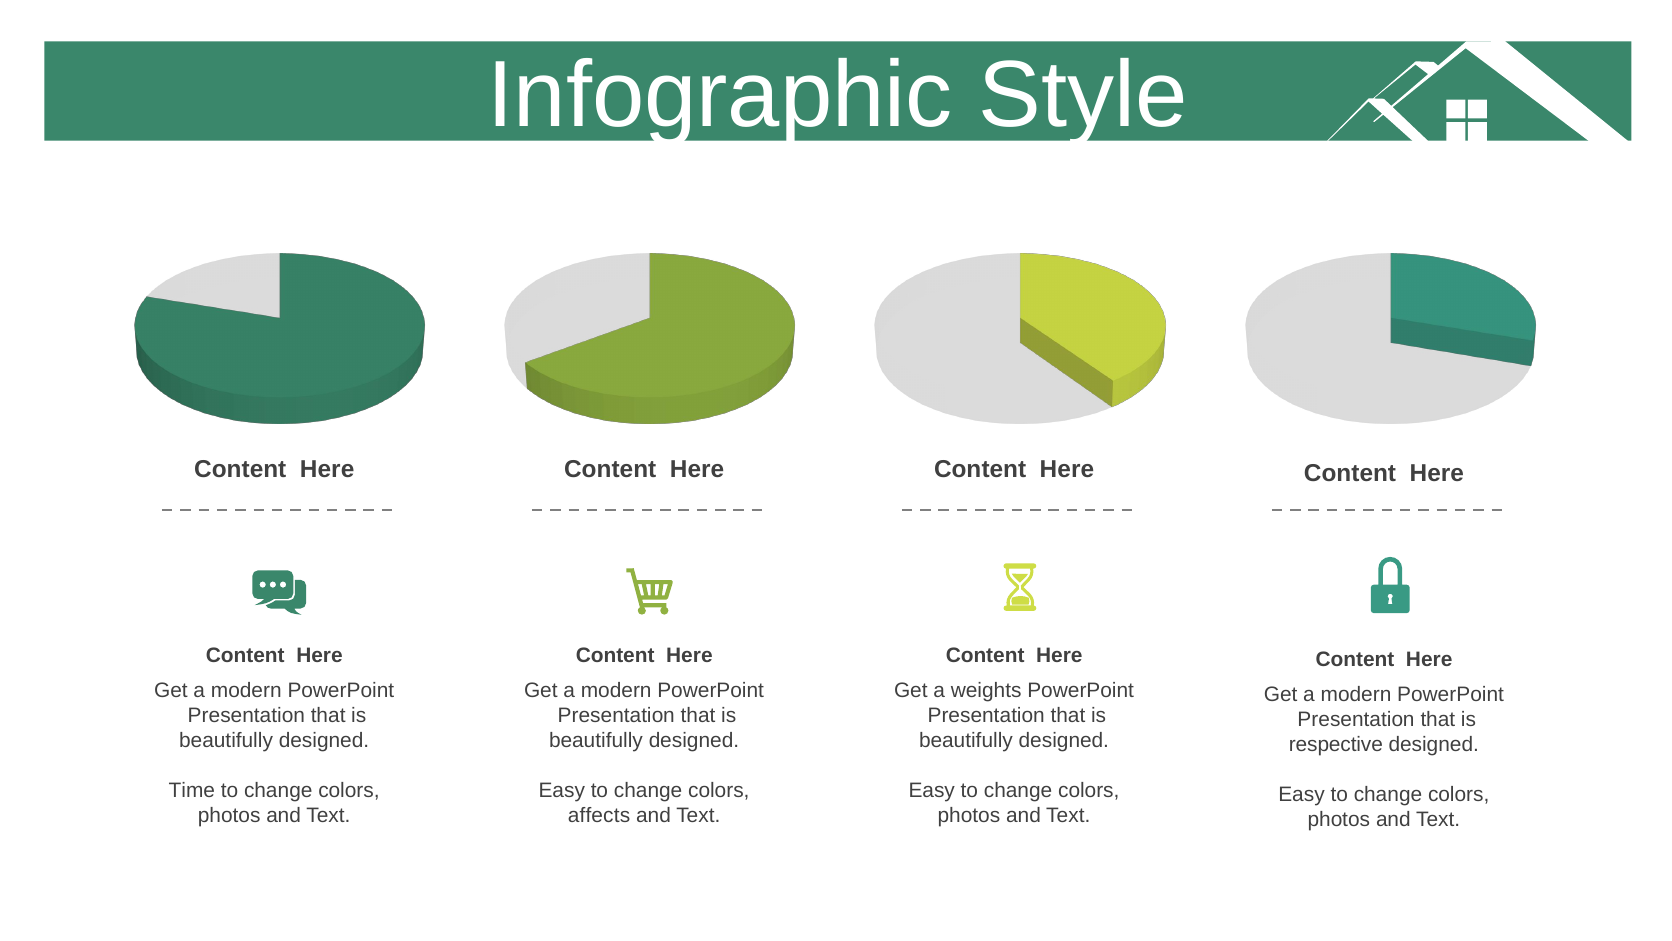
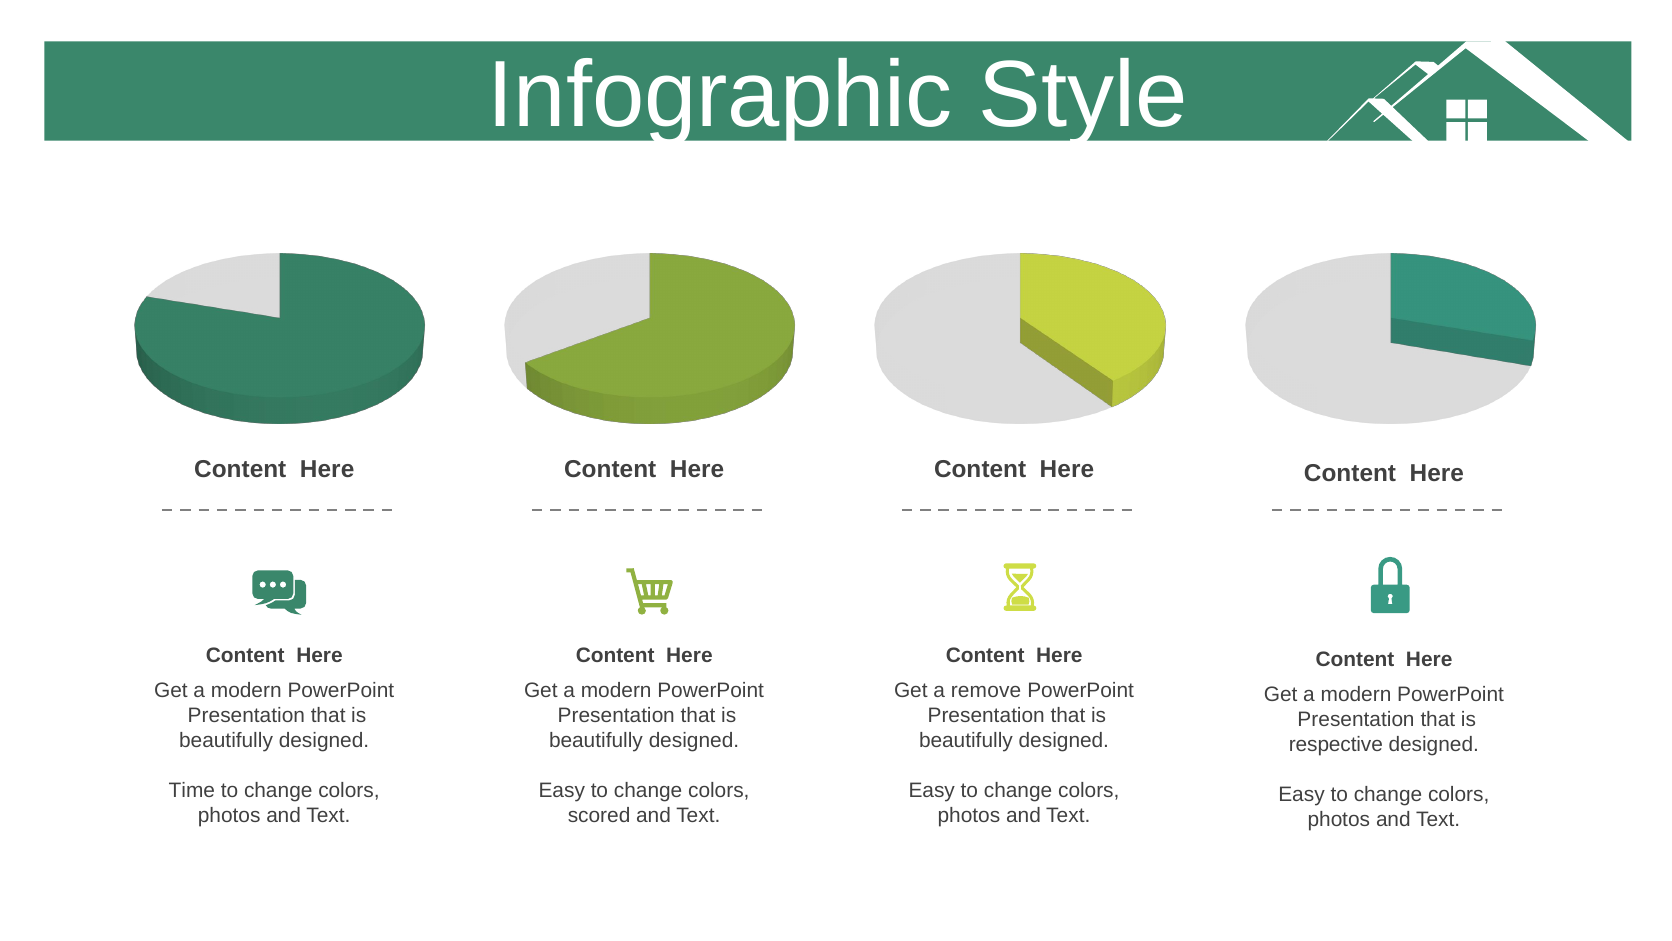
weights: weights -> remove (986, 690)
affects: affects -> scored (599, 816)
